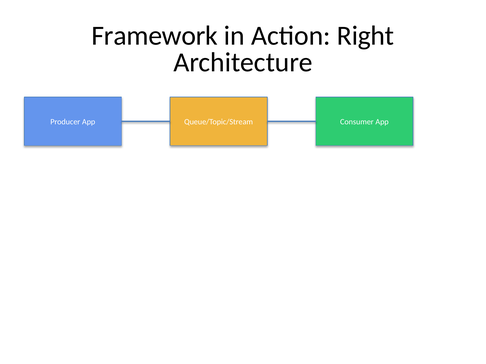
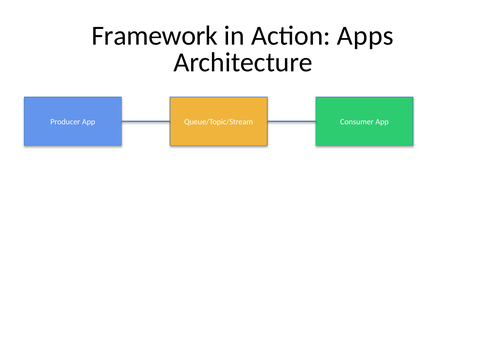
Right: Right -> Apps (365, 36)
